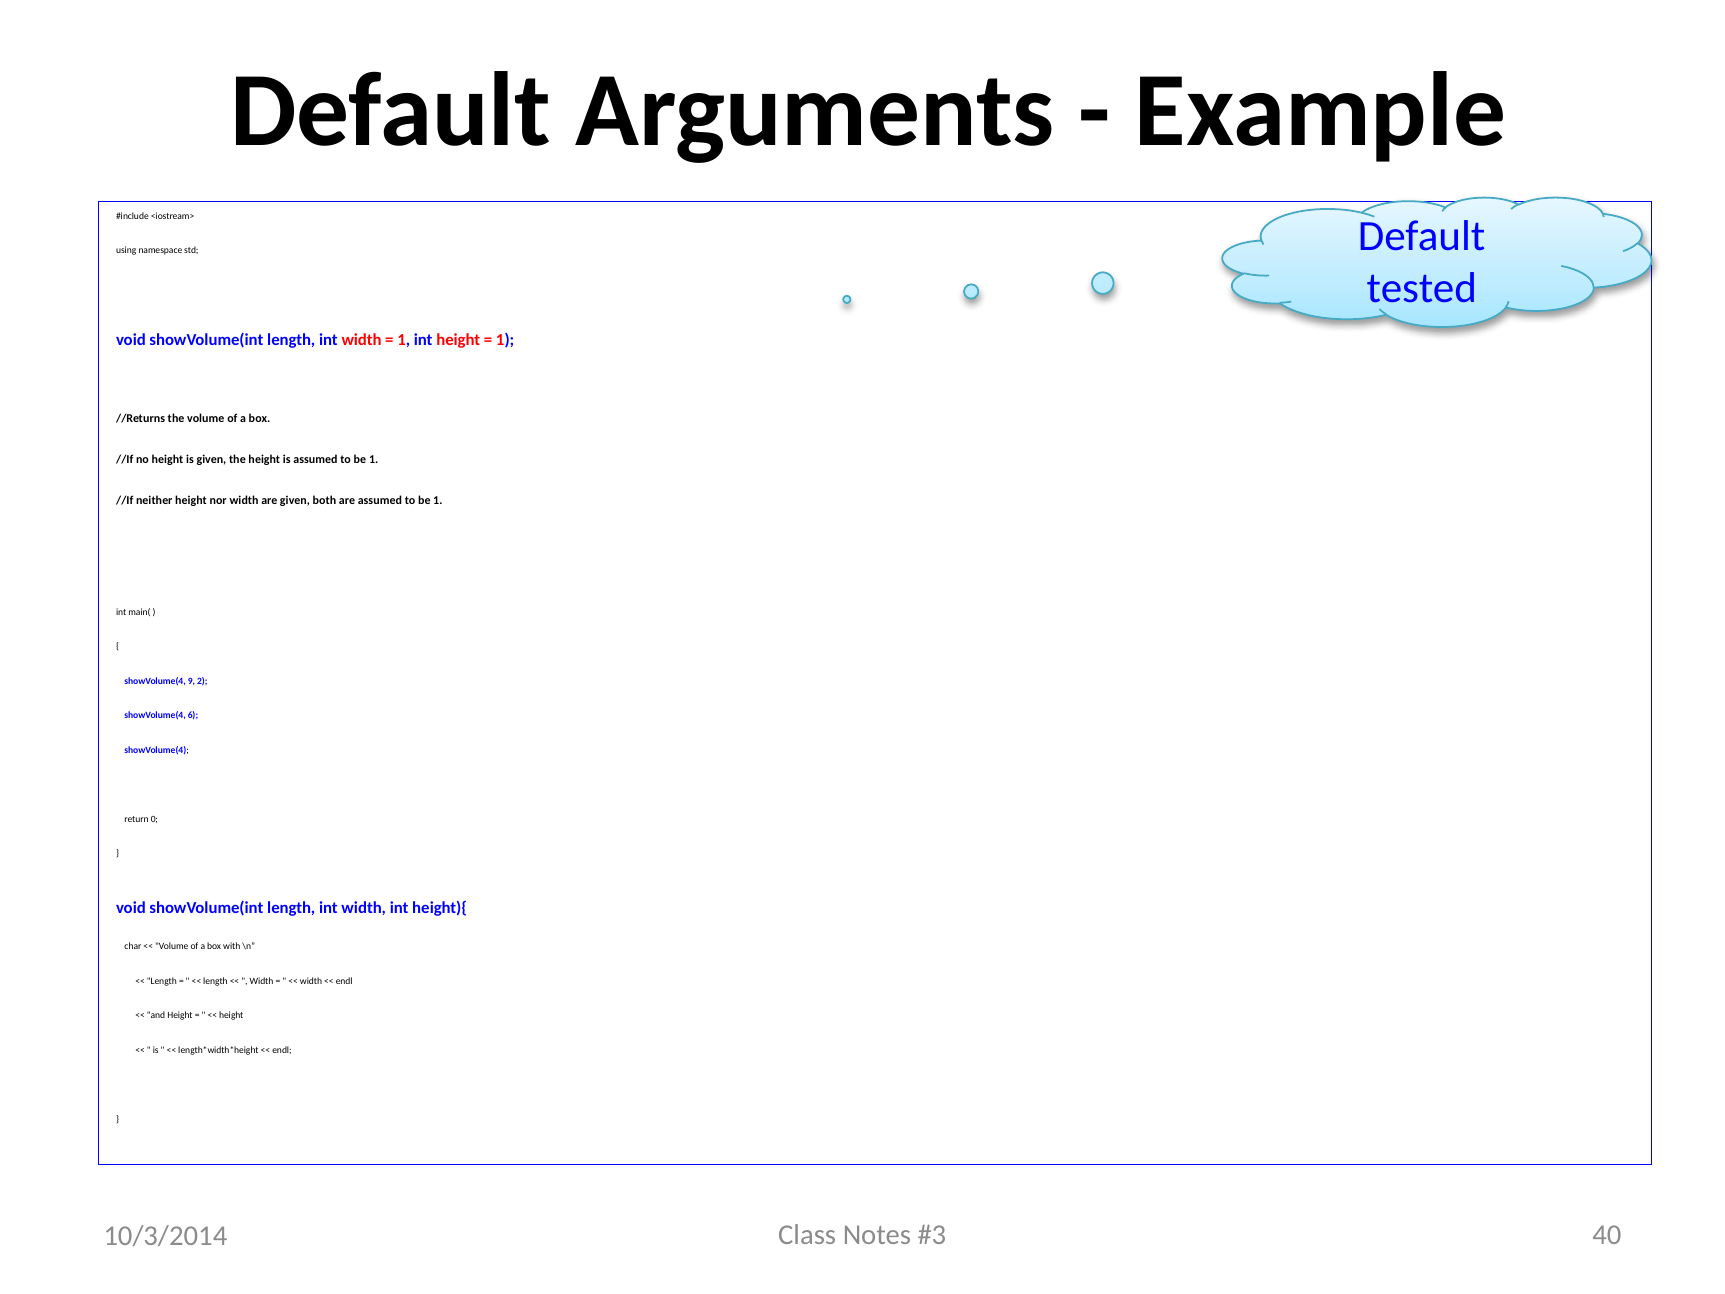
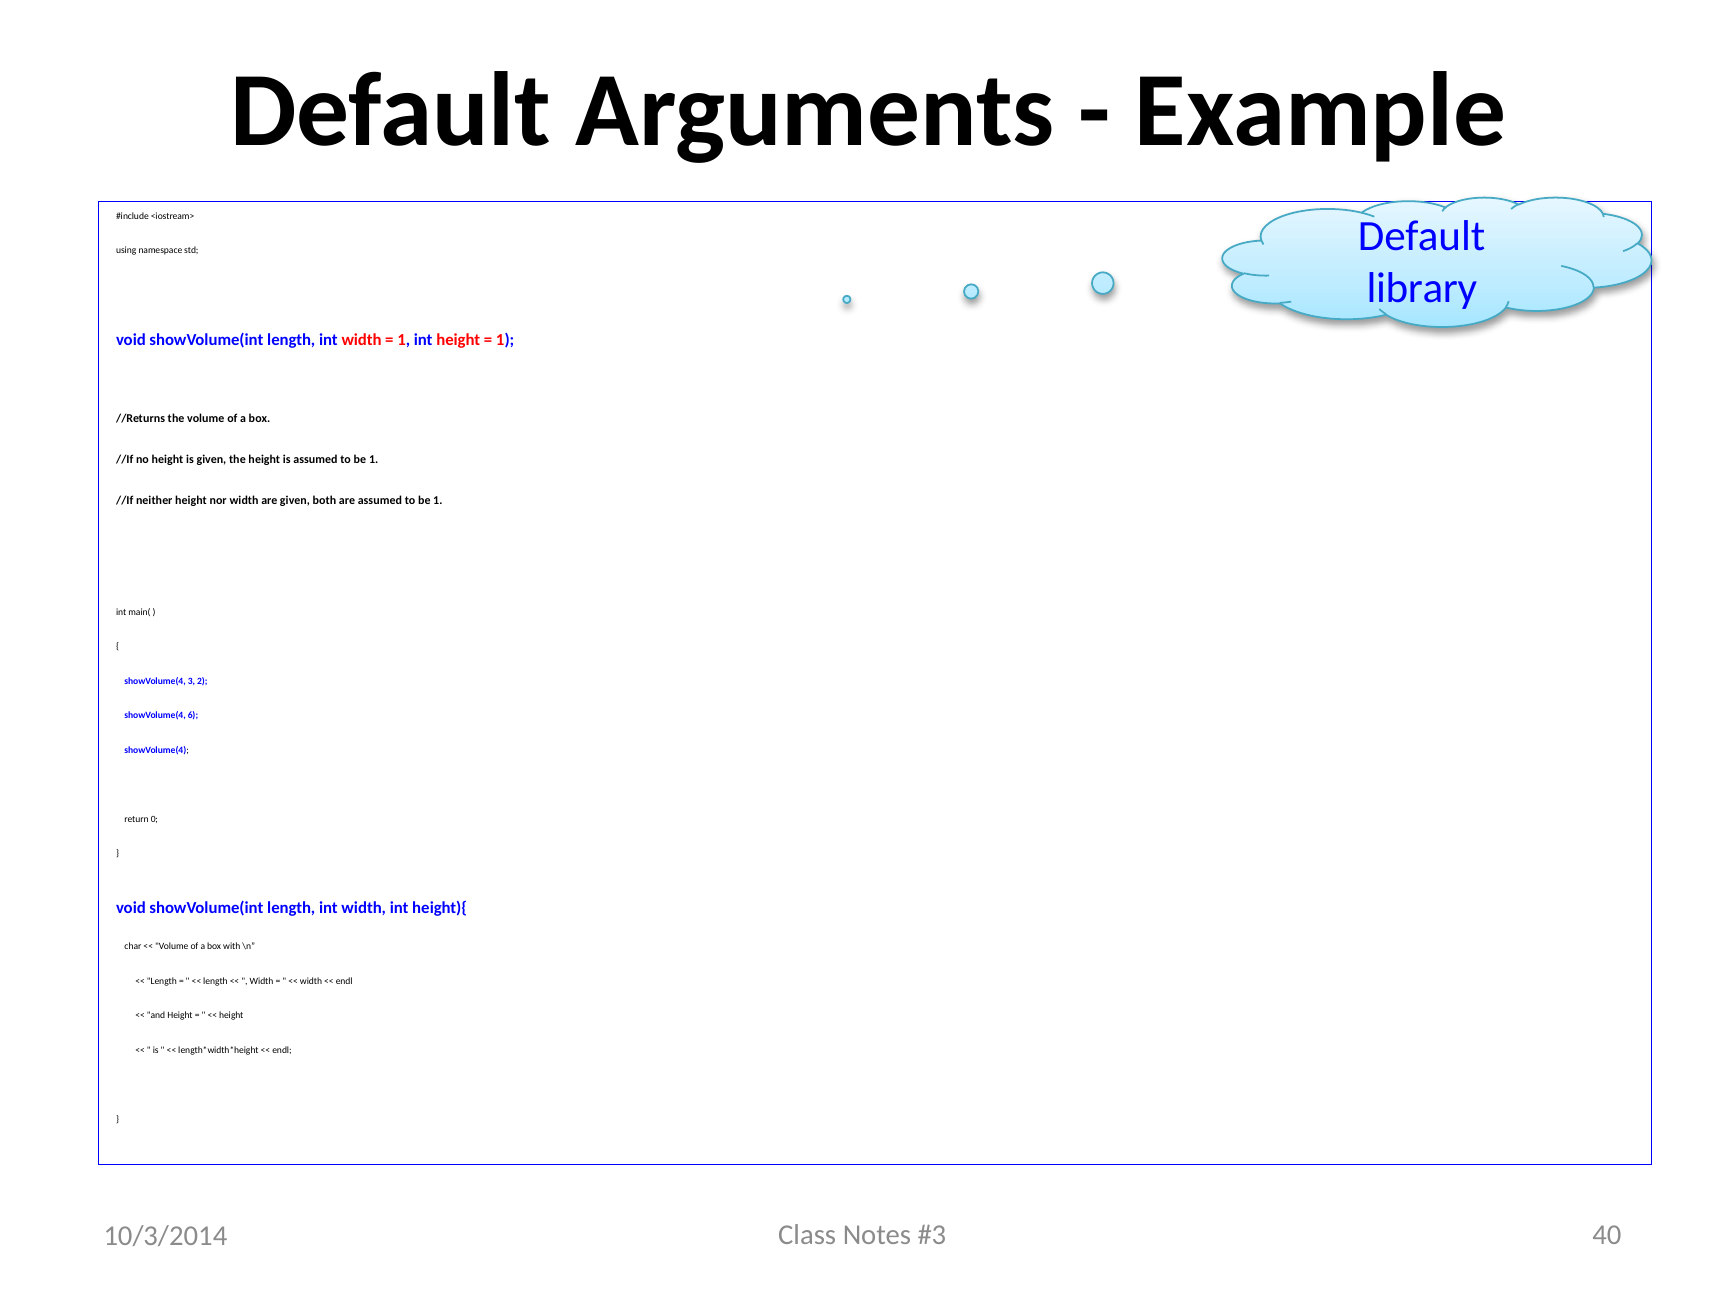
tested: tested -> library (1422, 288)
9: 9 -> 3 (191, 681)
